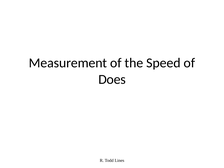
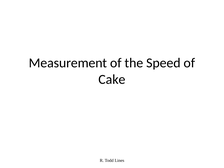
Does: Does -> Cake (112, 79)
